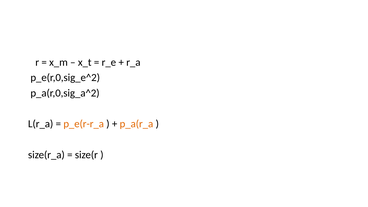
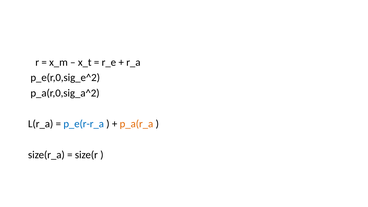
p_e(r-r_a colour: orange -> blue (84, 124)
